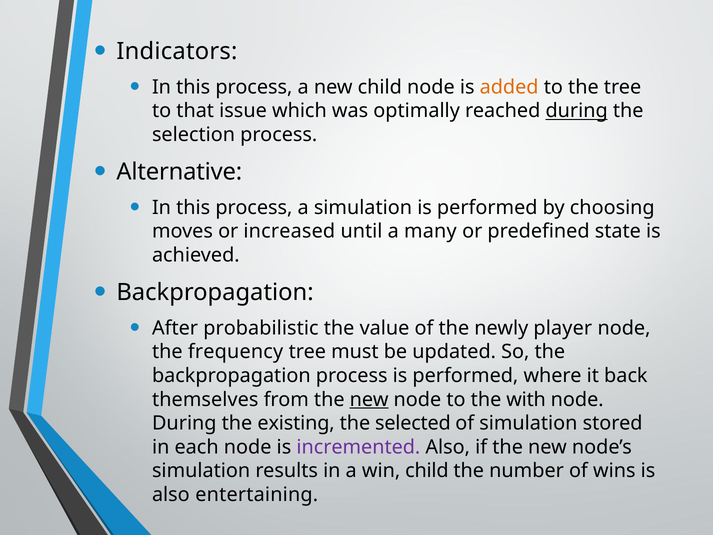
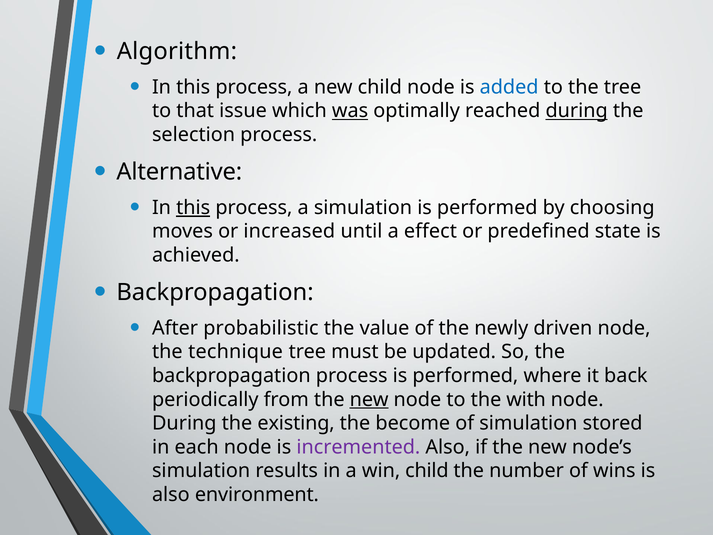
Indicators: Indicators -> Algorithm (177, 51)
added colour: orange -> blue (509, 87)
was underline: none -> present (350, 111)
this underline: none -> present (193, 208)
many: many -> effect (430, 231)
player: player -> driven (563, 328)
frequency: frequency -> technique (236, 352)
themselves: themselves -> periodically (205, 399)
selected: selected -> become (413, 423)
entertaining: entertaining -> environment (257, 494)
